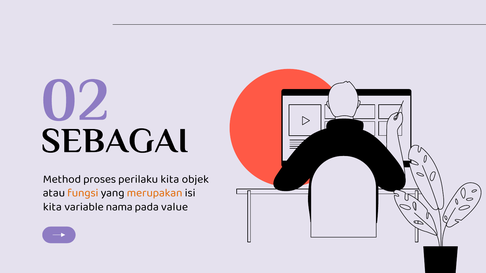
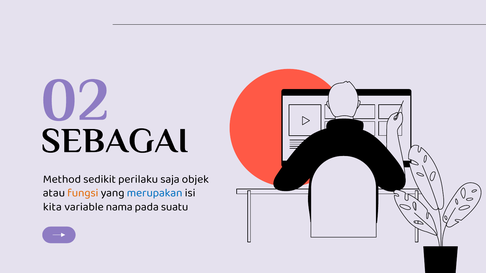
proses: proses -> sedikit (100, 179)
perilaku kita: kita -> saja (170, 179)
merupakan colour: orange -> blue (155, 193)
value: value -> suatu (175, 207)
